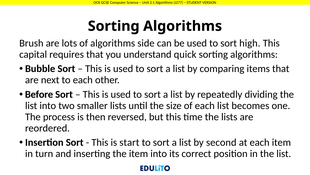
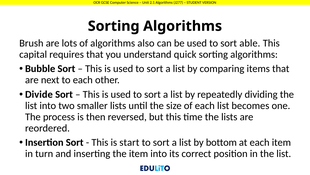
side: side -> also (146, 43)
high: high -> able (250, 43)
Before: Before -> Divide (39, 94)
second: second -> bottom (221, 142)
